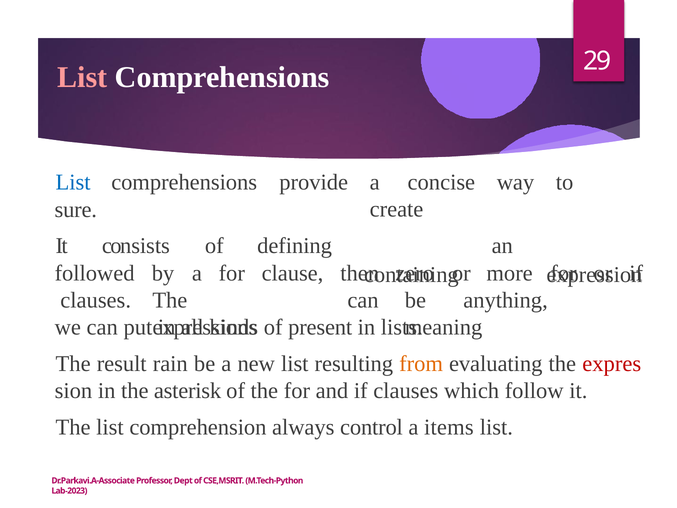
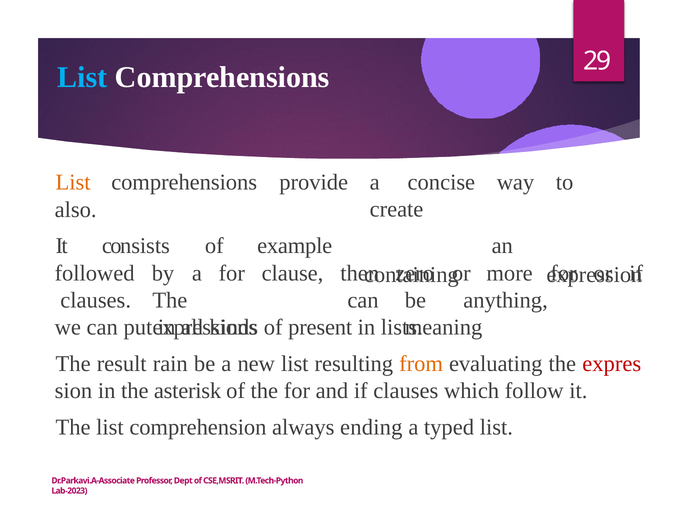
List colour: pink -> light blue (82, 77)
List colour: blue -> orange (73, 182)
sure: sure -> also (76, 209)
defining: defining -> example (295, 246)
control: control -> ending (371, 427)
items: items -> typed (449, 427)
